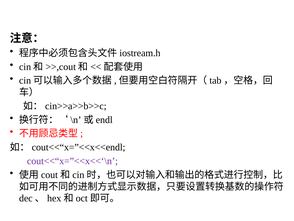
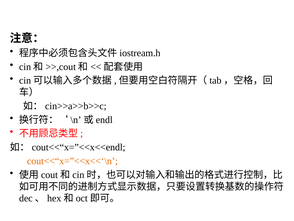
cout<<“x=”<<x<<‘\n colour: purple -> orange (72, 161)
